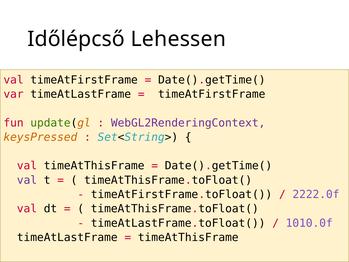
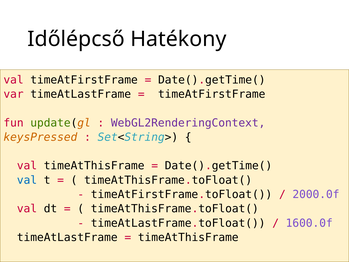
Lehessen: Lehessen -> Hatékony (178, 39)
val colour: purple -> blue (27, 180)
2222.0f: 2222.0f -> 2000.0f (316, 194)
1010.0f: 1010.0f -> 1600.0f (309, 223)
